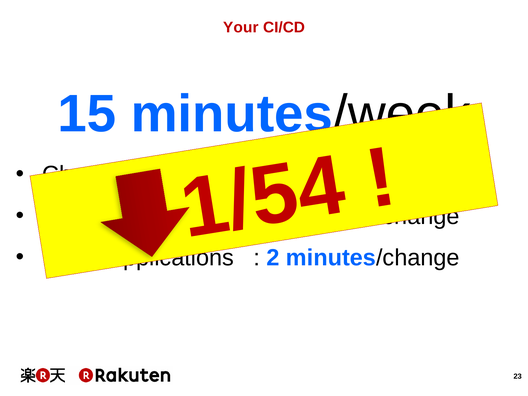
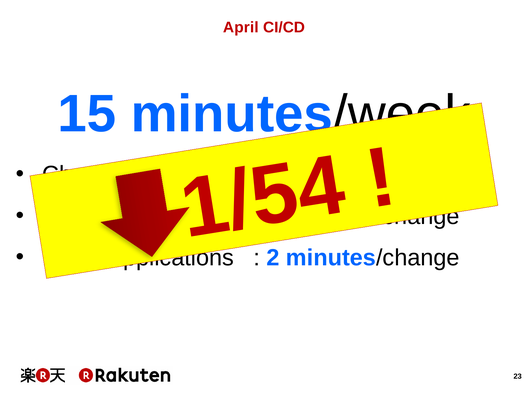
Your: Your -> April (241, 27)
